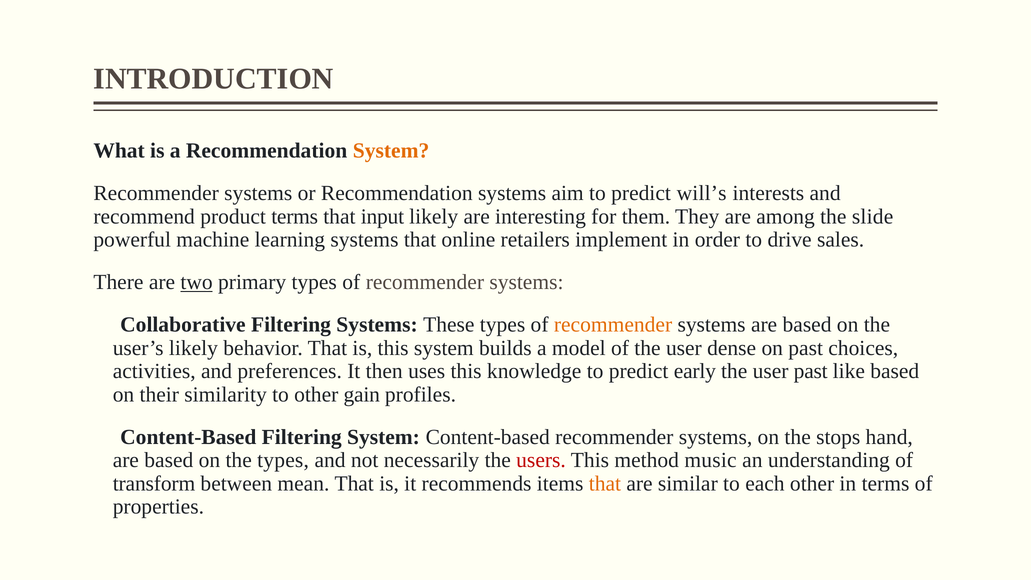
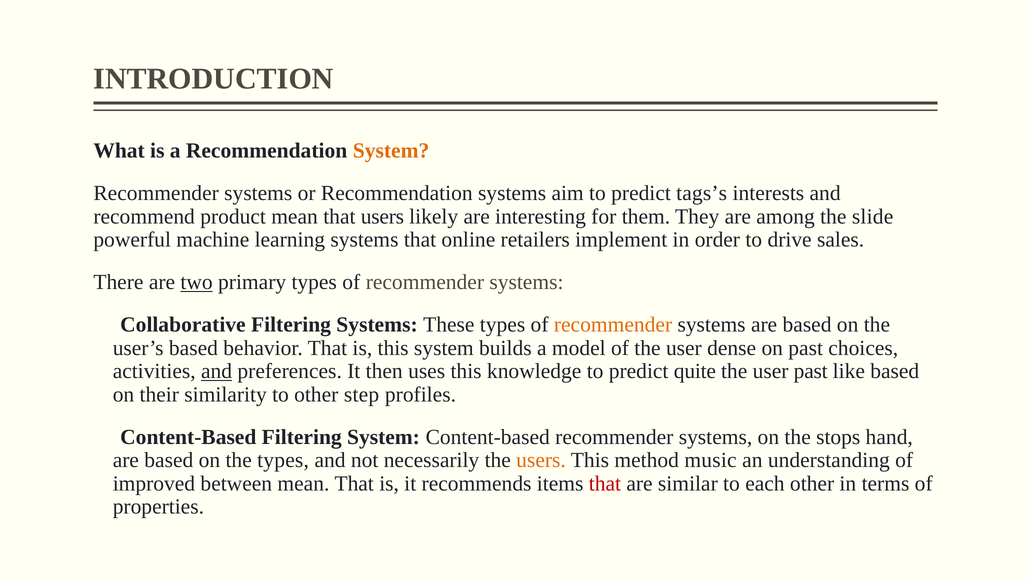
will’s: will’s -> tags’s (702, 193)
product terms: terms -> mean (295, 216)
that input: input -> users (382, 216)
user’s likely: likely -> based (193, 348)
and underline: none -> present (217, 371)
early: early -> quite (695, 371)
gain: gain -> step (362, 395)
users colour: red -> orange (541, 460)
transform: transform -> improved (154, 484)
that colour: orange -> red (605, 484)
